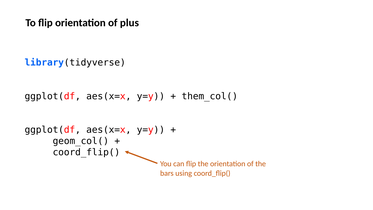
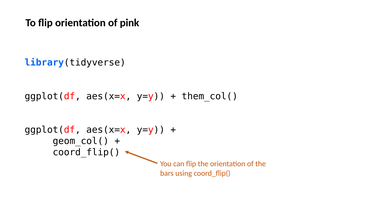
plus: plus -> pink (130, 23)
